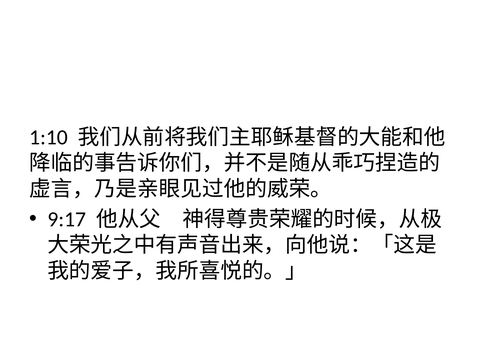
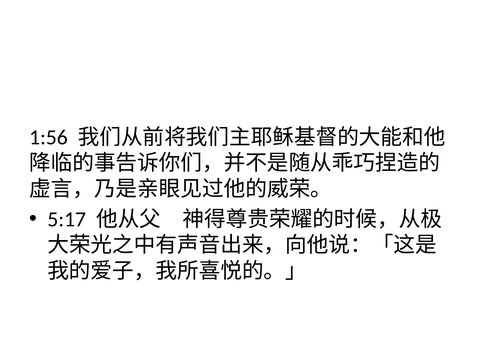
1:10: 1:10 -> 1:56 (48, 137)
9:17: 9:17 -> 5:17 (67, 220)
